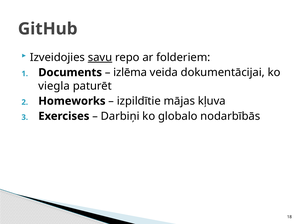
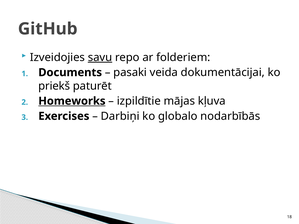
izlēma: izlēma -> pasaki (130, 73)
viegla: viegla -> priekš (54, 86)
Homeworks underline: none -> present (72, 101)
